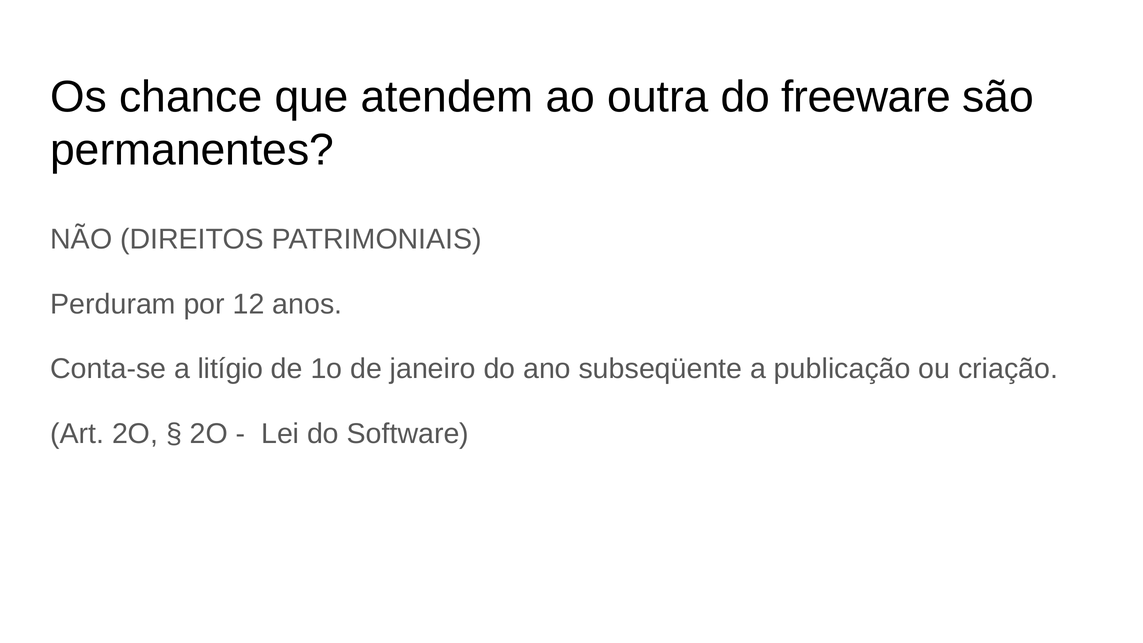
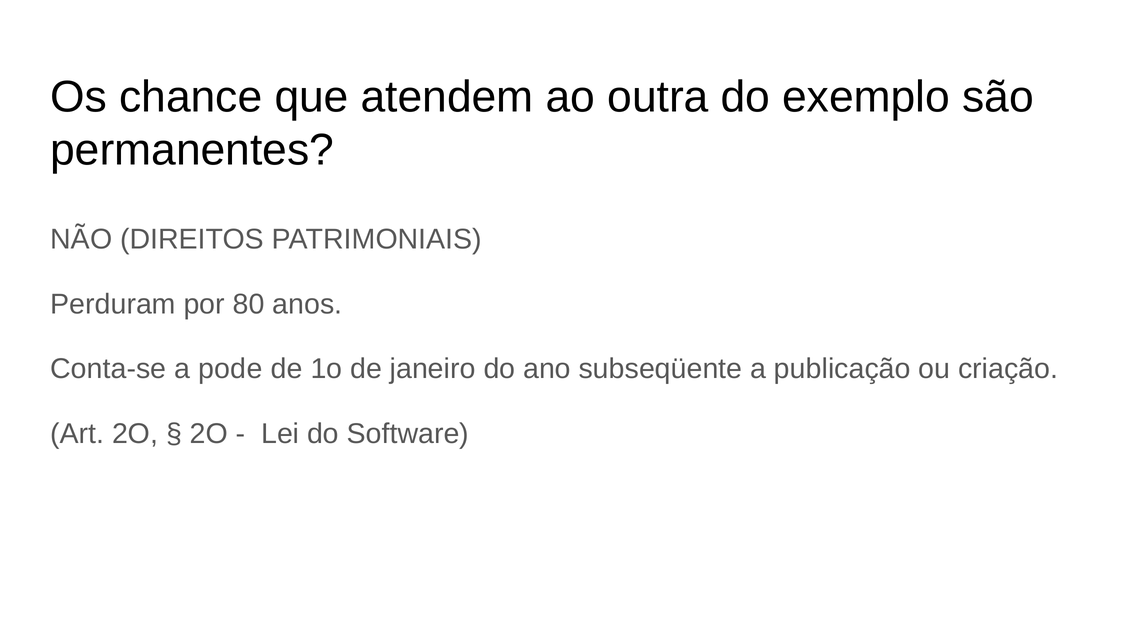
freeware: freeware -> exemplo (866, 97)
12: 12 -> 80 (249, 304)
litígio: litígio -> pode (230, 369)
